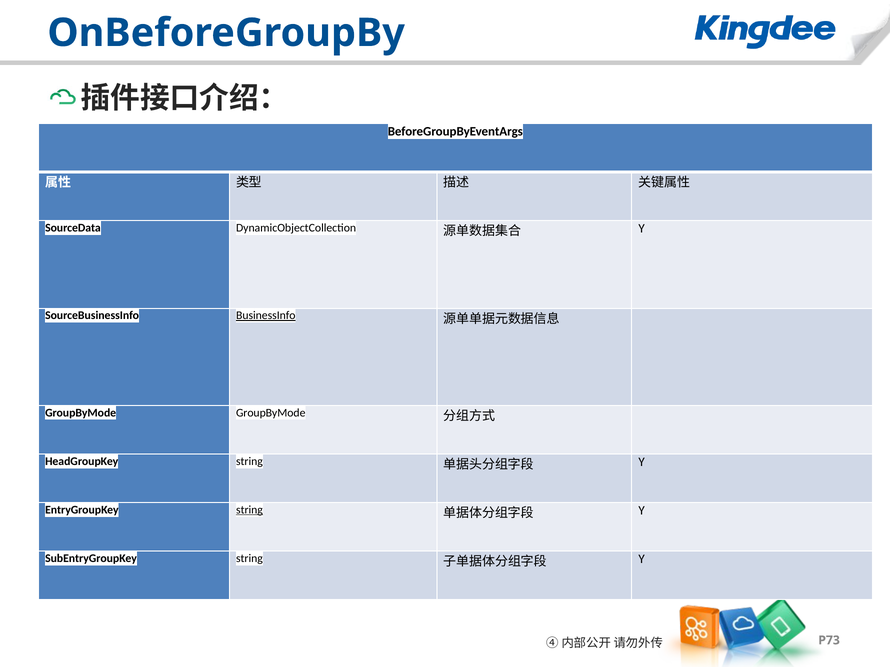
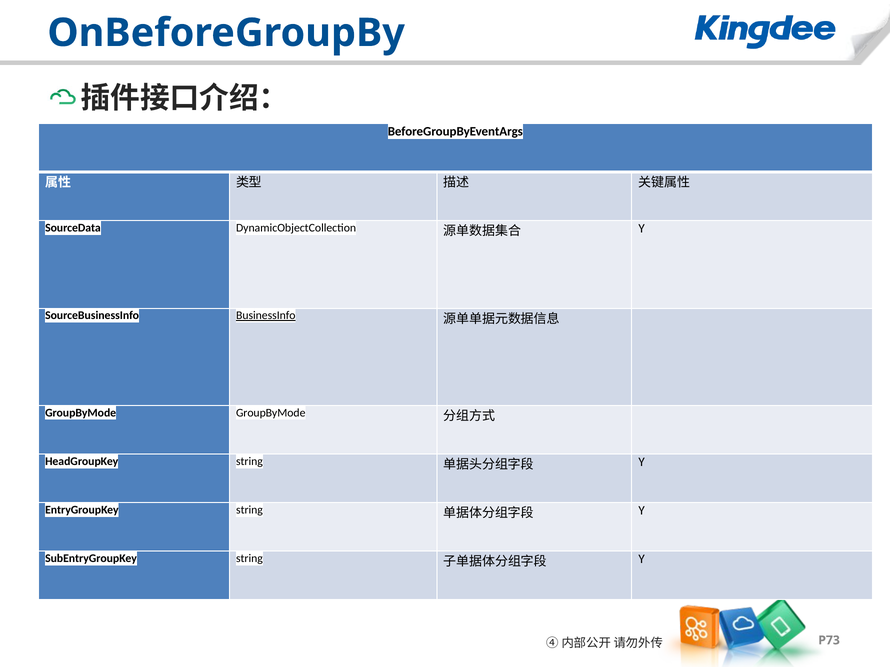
string underline: present -> none (249, 510)
